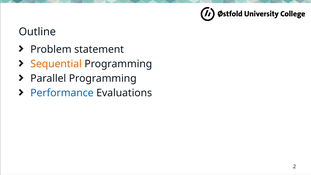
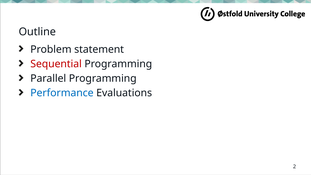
Sequential colour: orange -> red (56, 64)
